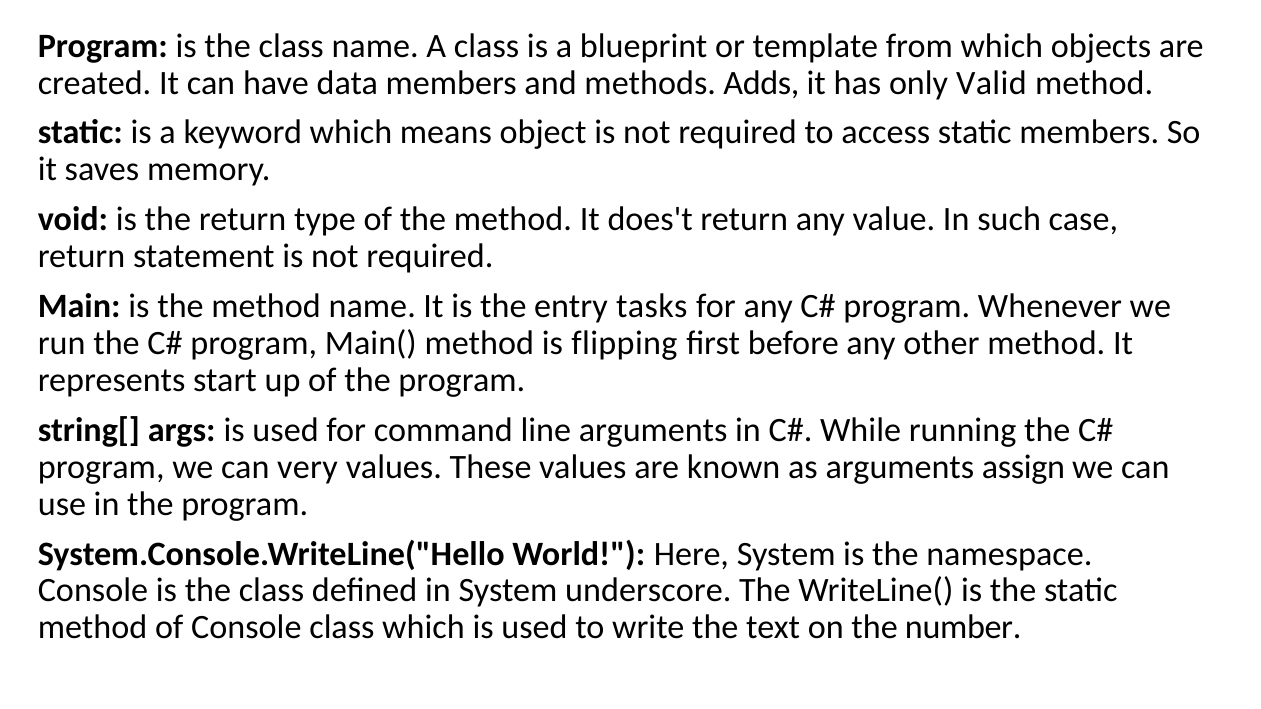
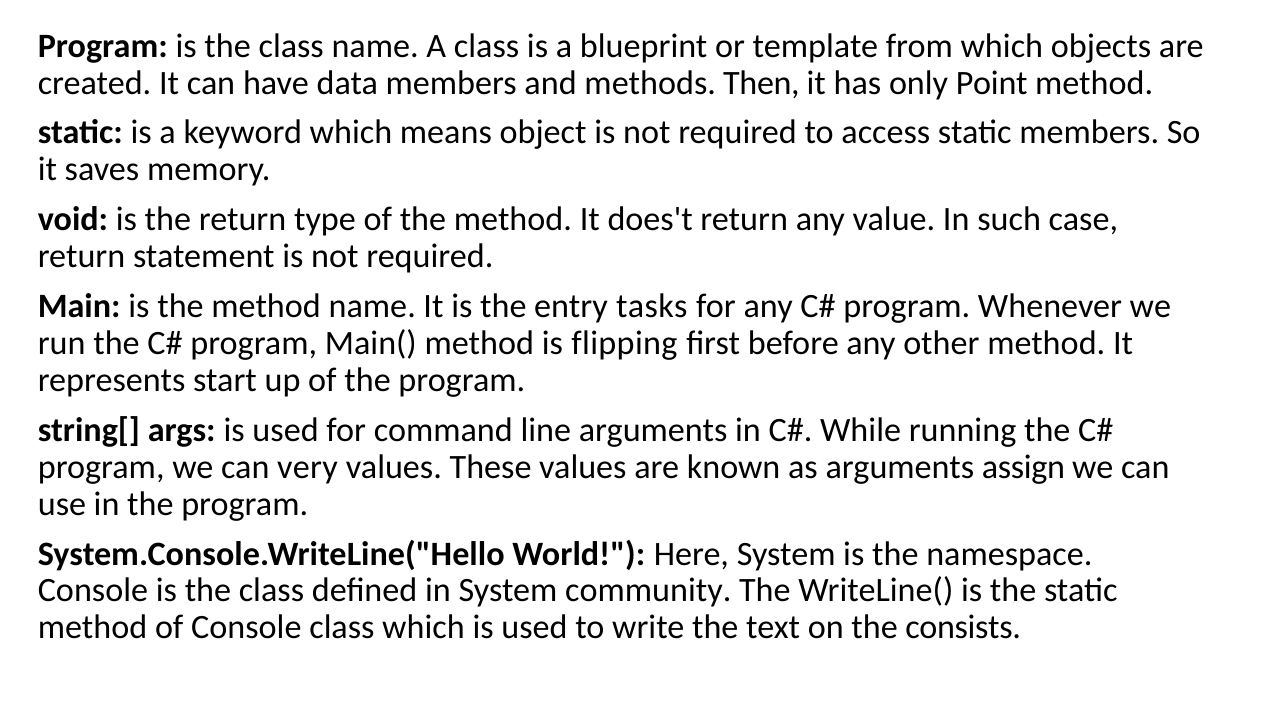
Adds: Adds -> Then (761, 83)
Valid: Valid -> Point (992, 83)
underscore: underscore -> community (648, 591)
number: number -> consists (963, 628)
